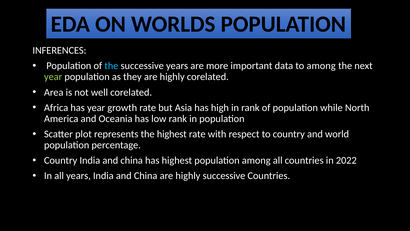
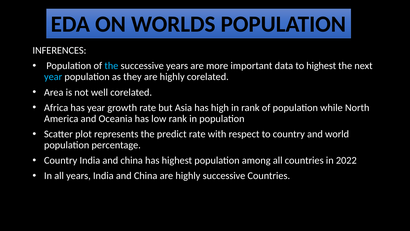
to among: among -> highest (321, 66)
year colour: light green -> light blue (53, 77)
the highest: highest -> predict (172, 134)
